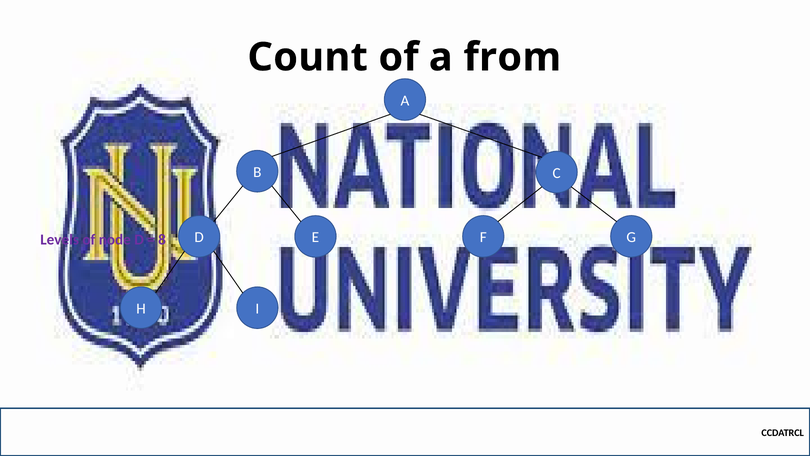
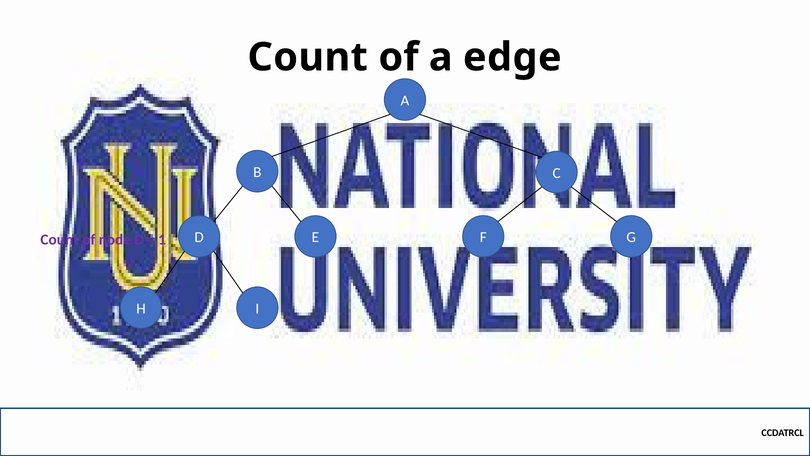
from: from -> edge (512, 57)
Levels: Levels -> Count (60, 239)
8: 8 -> 1 (162, 239)
